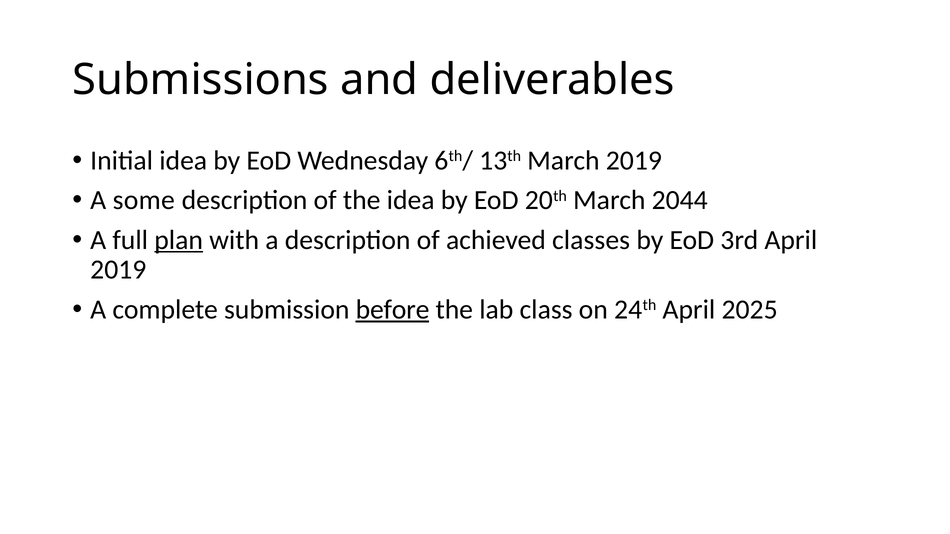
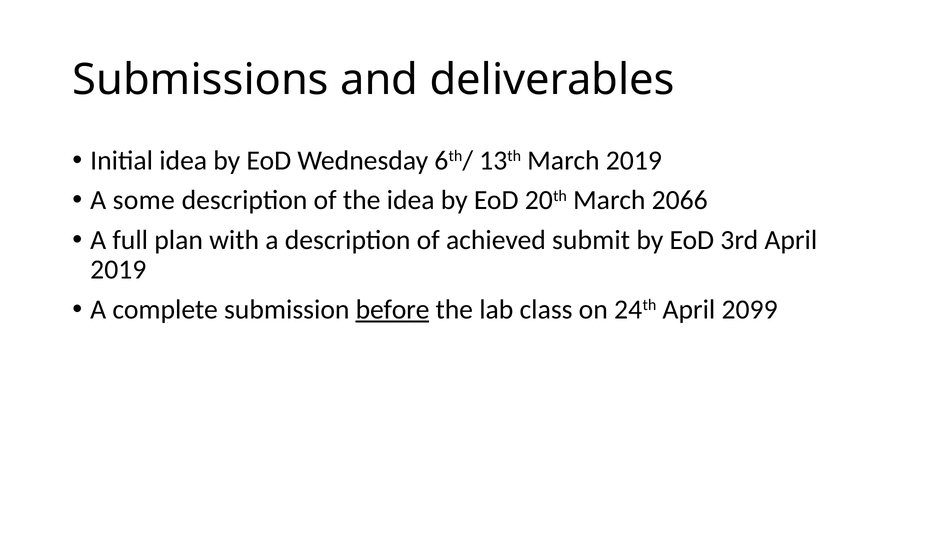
2044: 2044 -> 2066 (680, 200)
plan underline: present -> none (179, 240)
classes: classes -> submit (591, 240)
2025: 2025 -> 2099 (750, 310)
